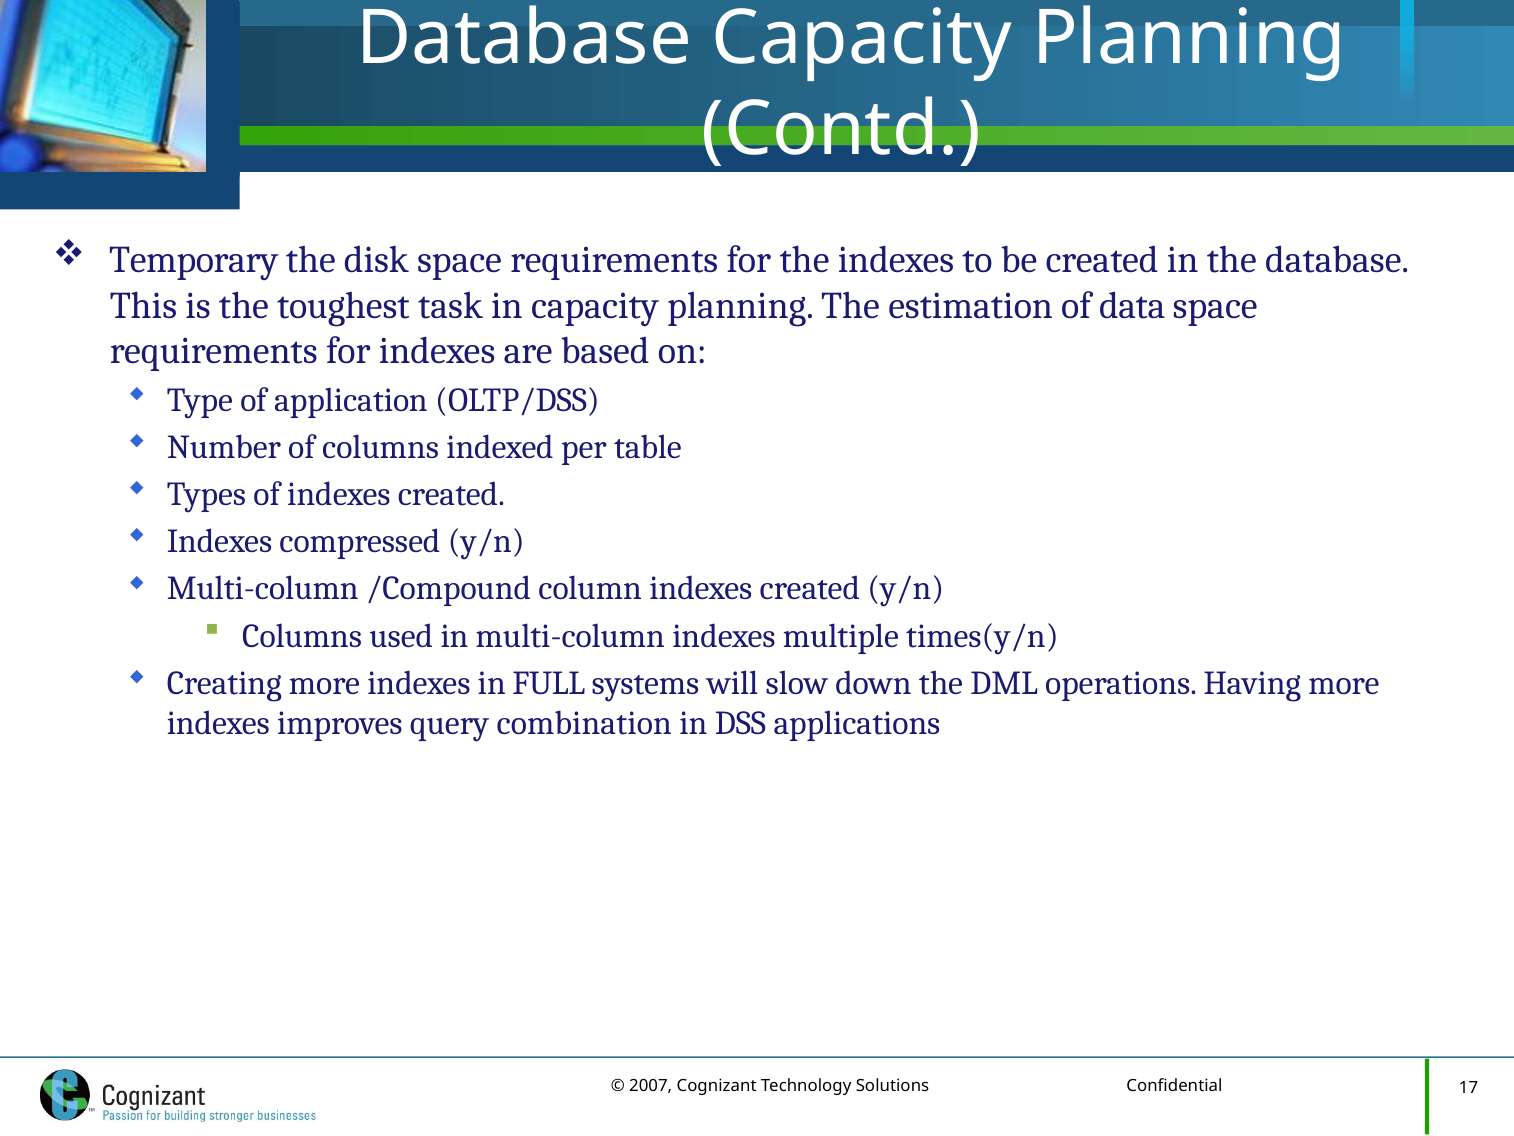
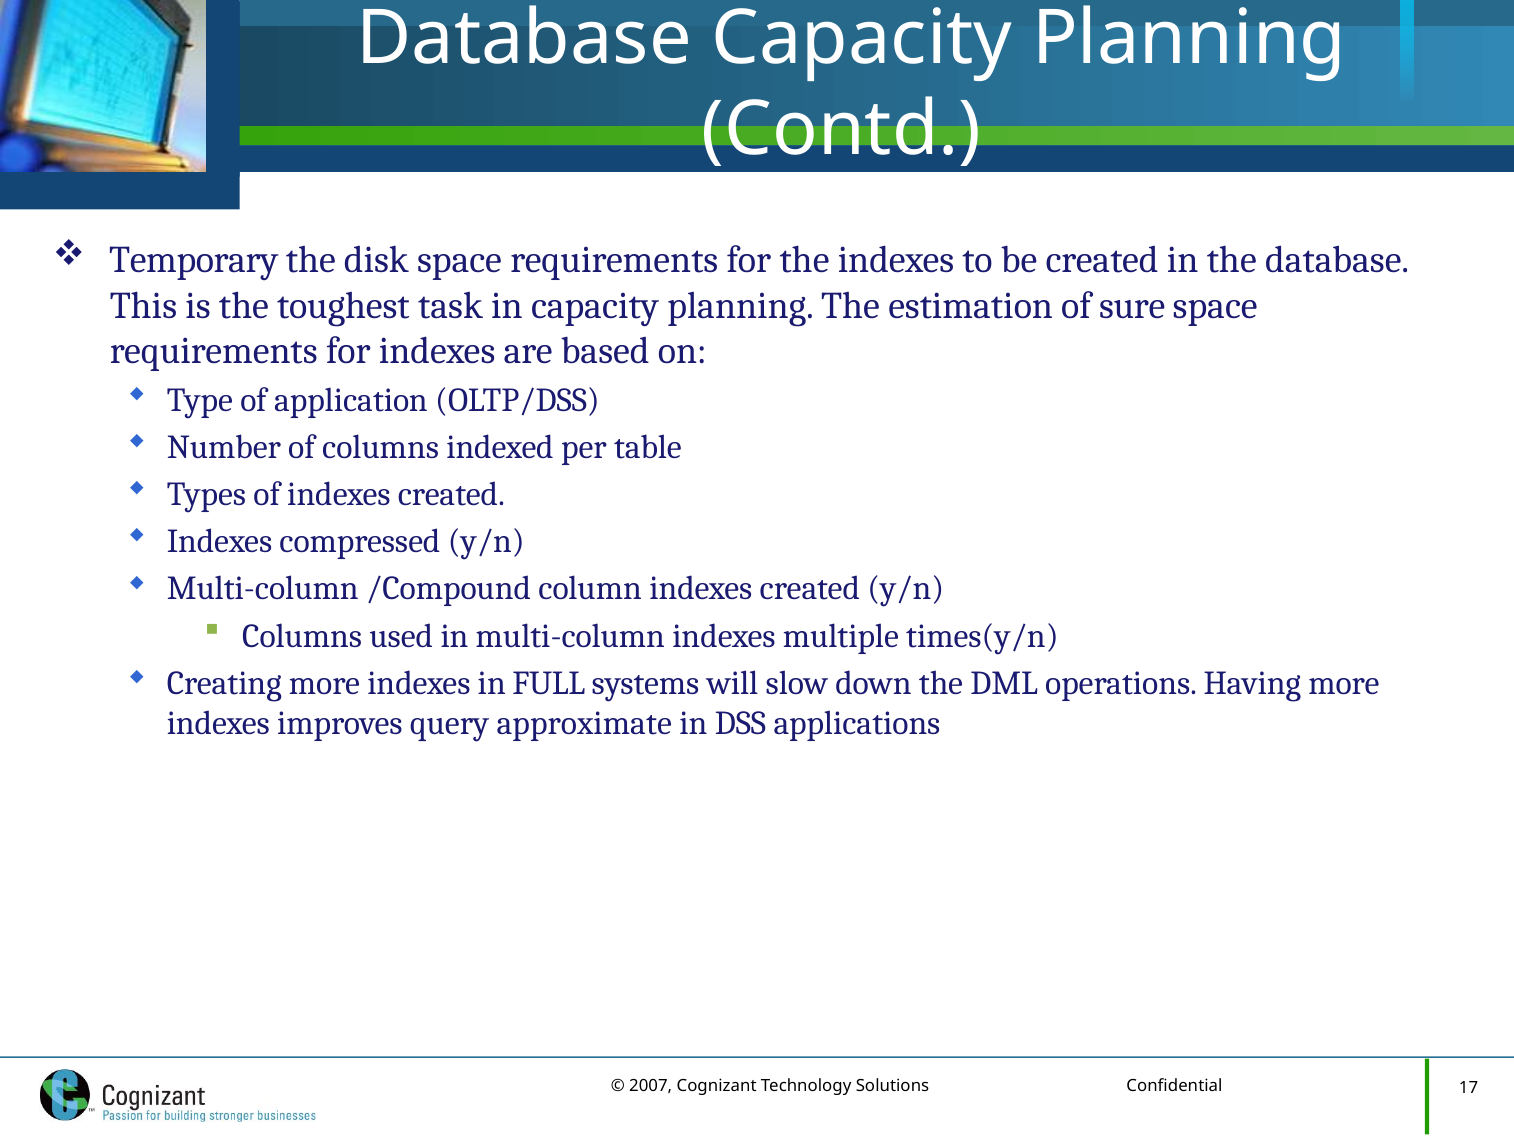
data: data -> sure (1132, 305)
combination: combination -> approximate (584, 723)
